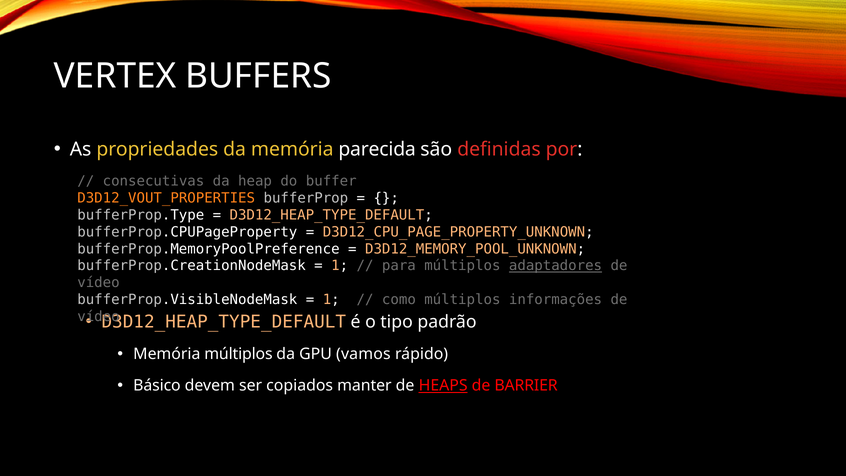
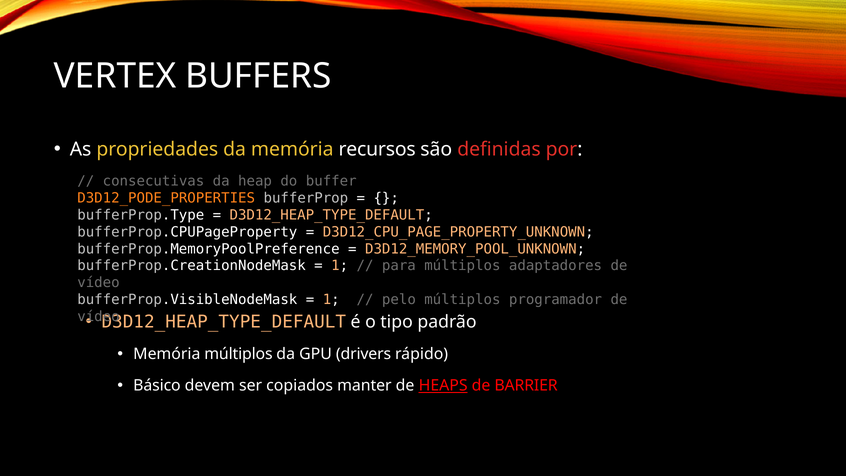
parecida: parecida -> recursos (377, 149)
D3D12_VOUT_PROPERTIES: D3D12_VOUT_PROPERTIES -> D3D12_PODE_PROPERTIES (166, 198)
adaptadores underline: present -> none (556, 266)
como: como -> pelo (399, 300)
informações: informações -> programador (556, 300)
vamos: vamos -> drivers (364, 354)
